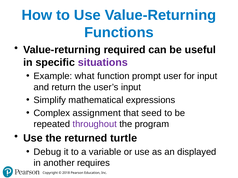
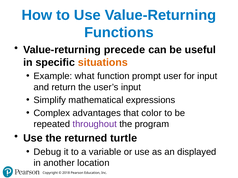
required: required -> precede (125, 50)
situations colour: purple -> orange (103, 63)
assignment: assignment -> advantages (97, 113)
seed: seed -> color (152, 113)
requires: requires -> location (93, 163)
